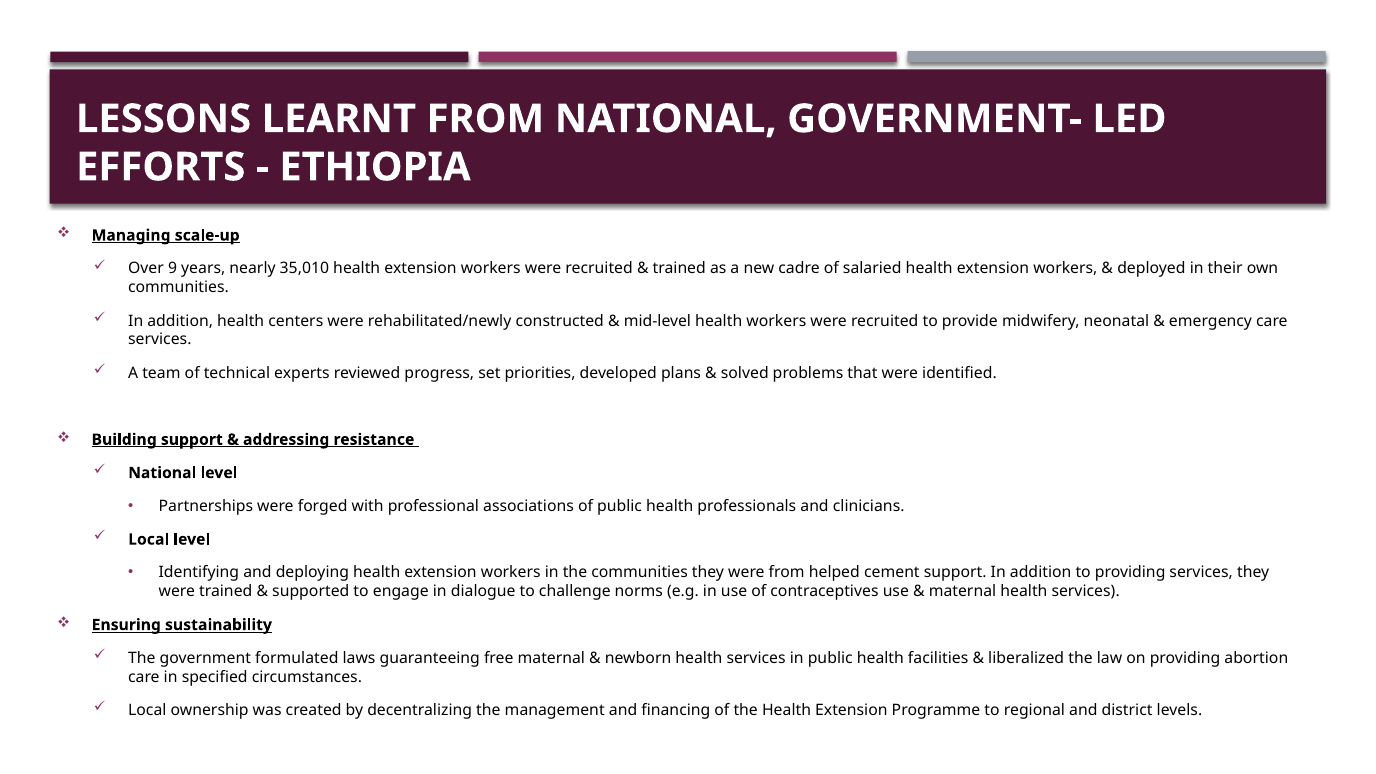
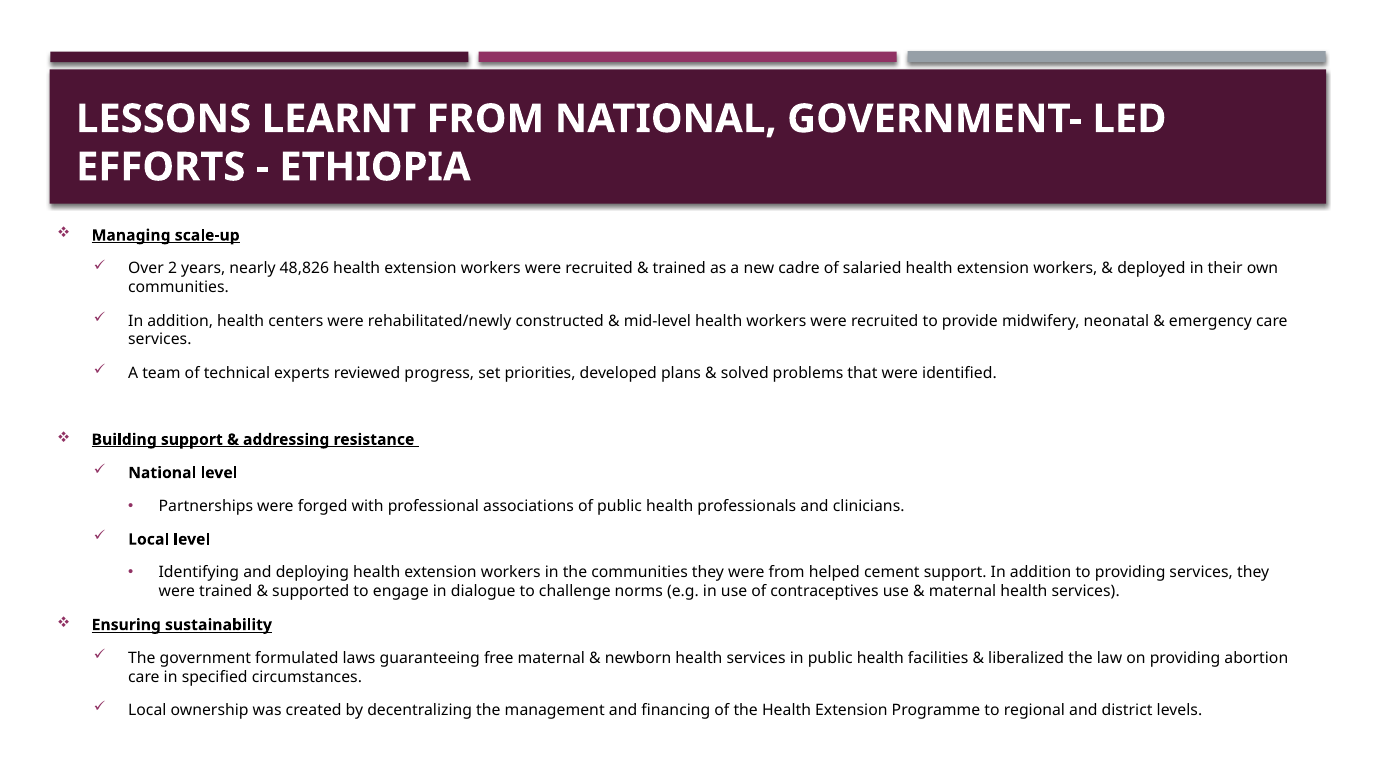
9: 9 -> 2 (173, 269)
35,010: 35,010 -> 48,826 (304, 269)
